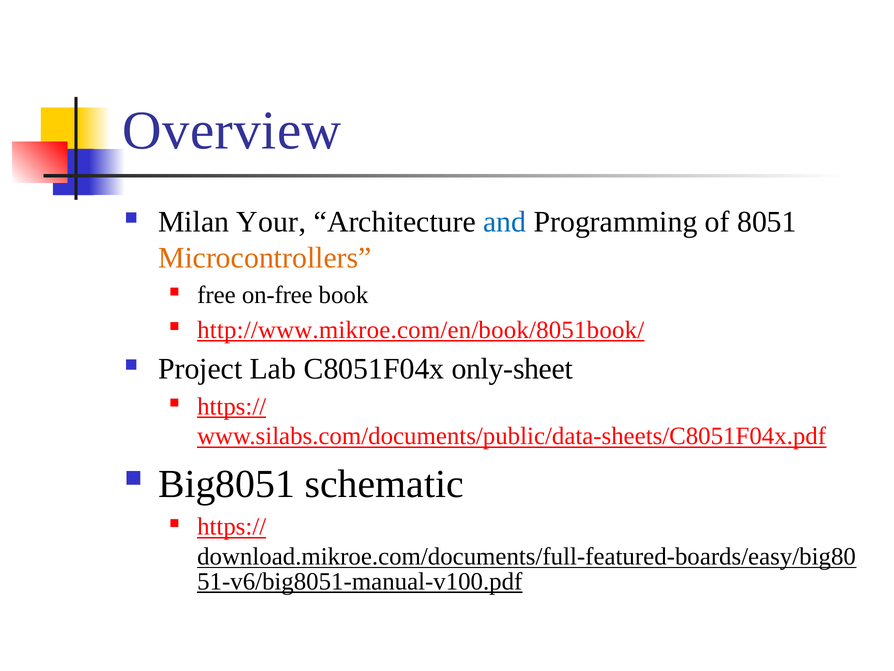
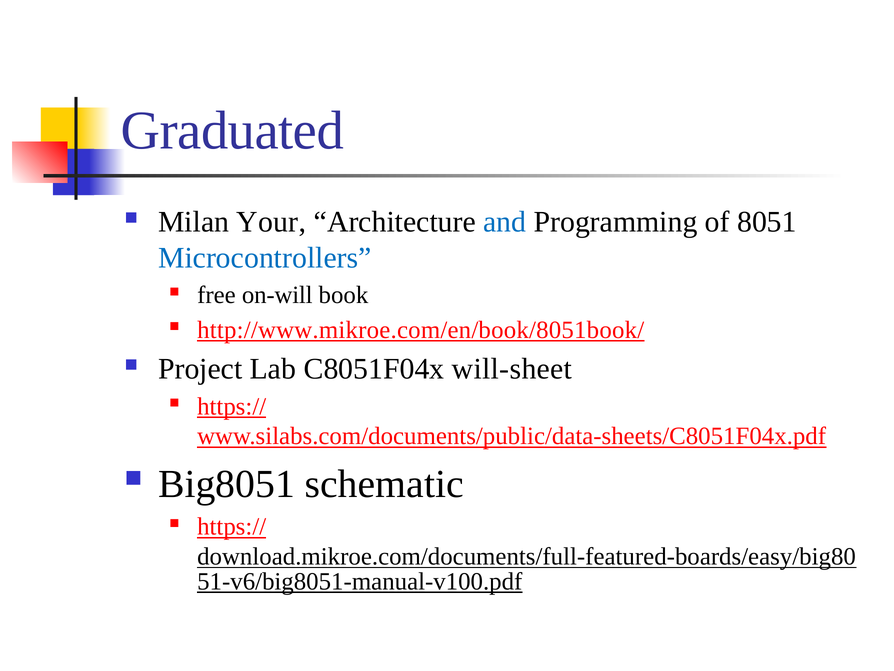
Overview: Overview -> Graduated (232, 130)
Microcontrollers colour: orange -> blue (265, 257)
on-free: on-free -> on-will (277, 295)
only-sheet: only-sheet -> will-sheet (512, 369)
